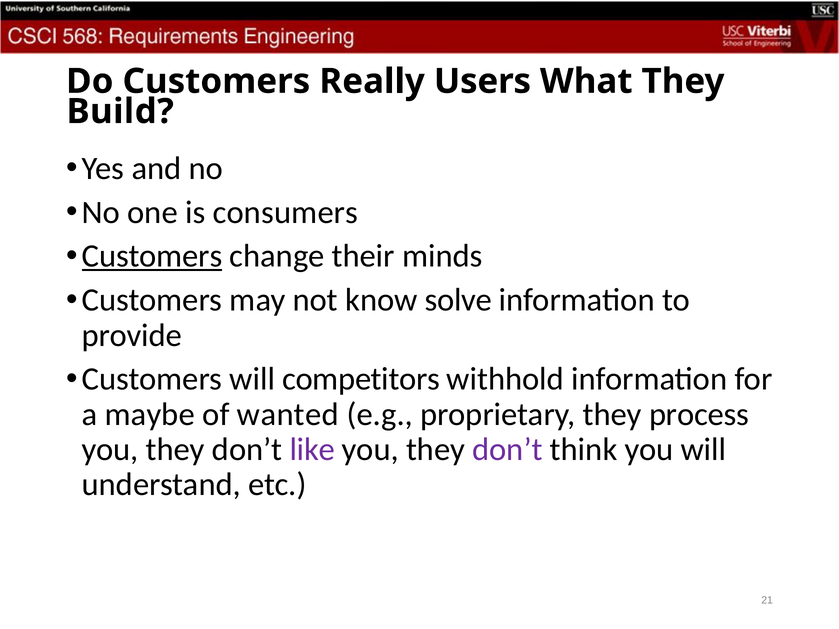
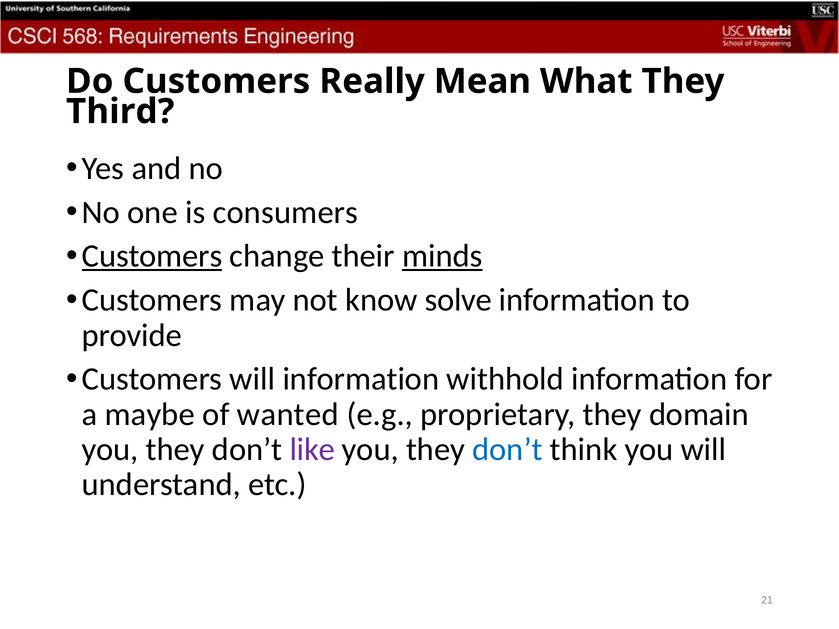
Users: Users -> Mean (482, 81)
Build: Build -> Third (120, 112)
minds underline: none -> present (442, 256)
will competitors: competitors -> information (361, 379)
process: process -> domain (699, 414)
don’t colour: purple -> blue (507, 450)
